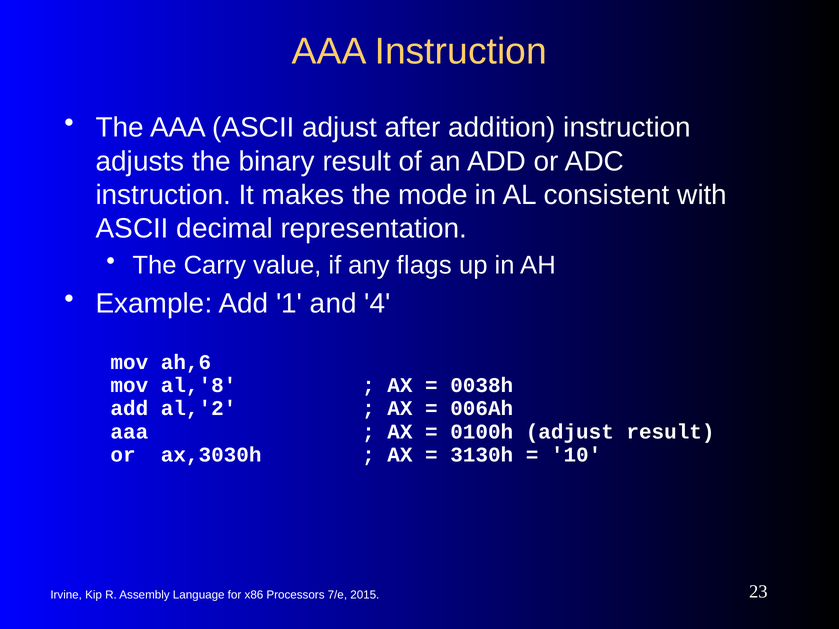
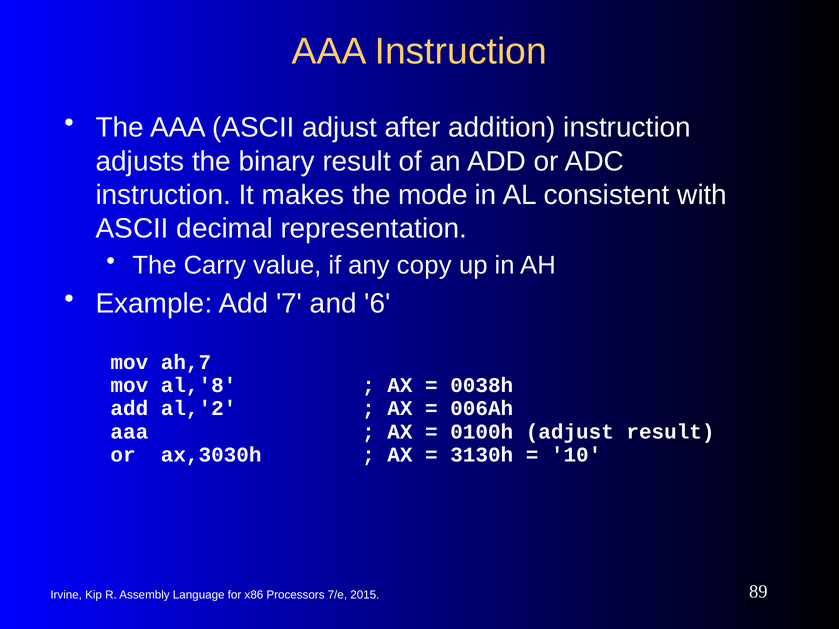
flags: flags -> copy (424, 266)
1: 1 -> 7 (289, 304)
4: 4 -> 6 (378, 304)
ah,6: ah,6 -> ah,7 (186, 363)
23: 23 -> 89 (758, 592)
